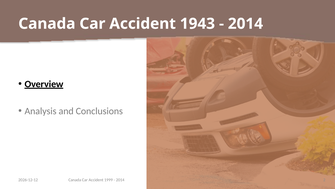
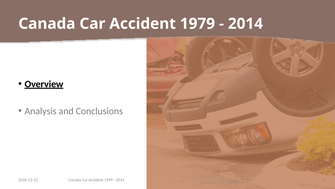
1943: 1943 -> 1979 (197, 24)
